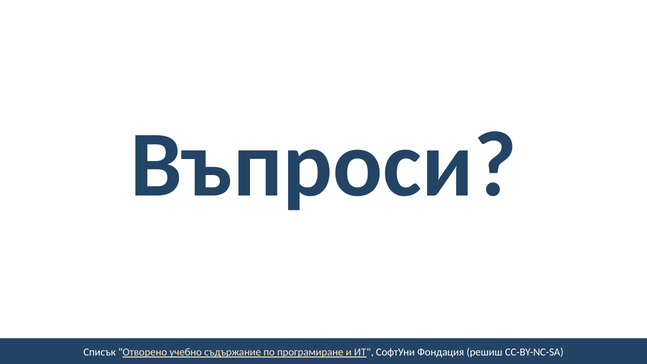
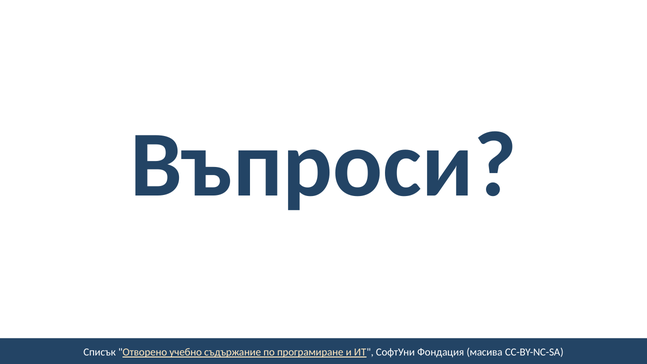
решиш: решиш -> масива (484, 352)
